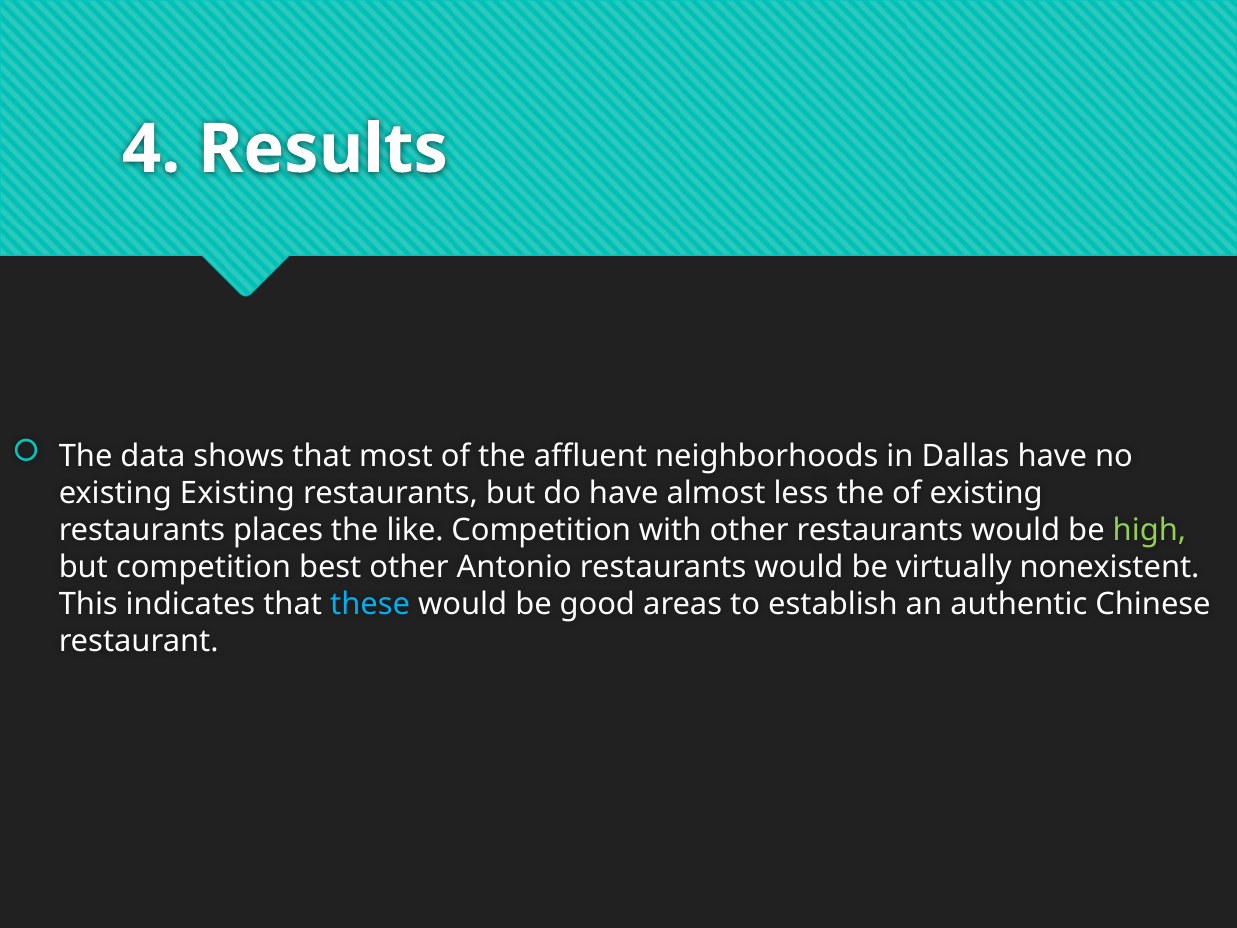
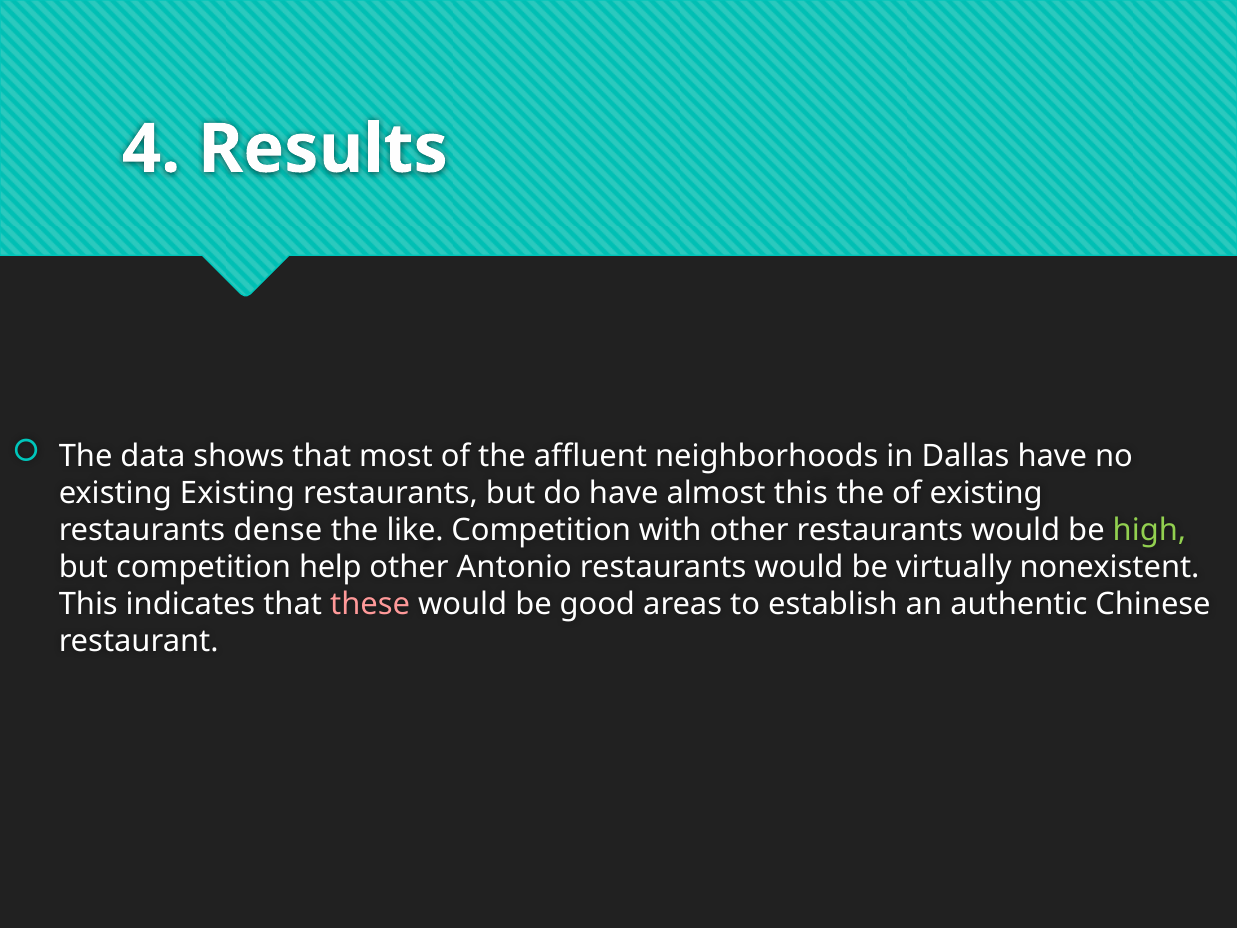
almost less: less -> this (801, 493)
places: places -> dense (278, 530)
best: best -> help (330, 567)
these colour: light blue -> pink (370, 604)
